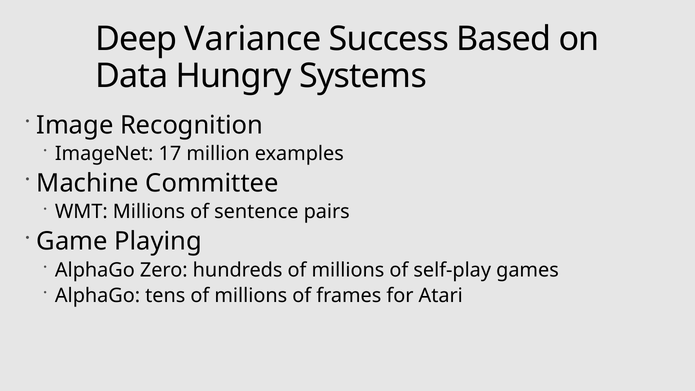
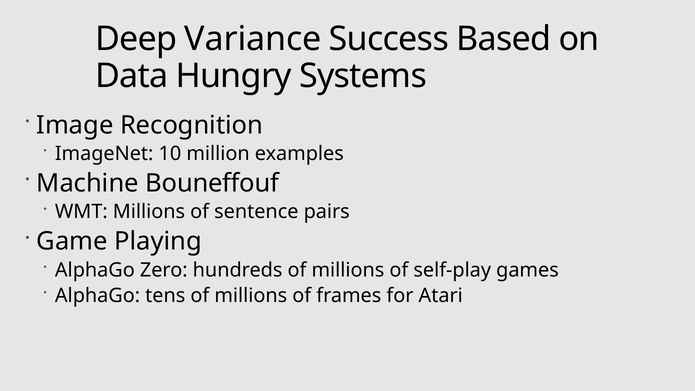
17: 17 -> 10 (170, 154)
Committee: Committee -> Bouneffouf (212, 183)
